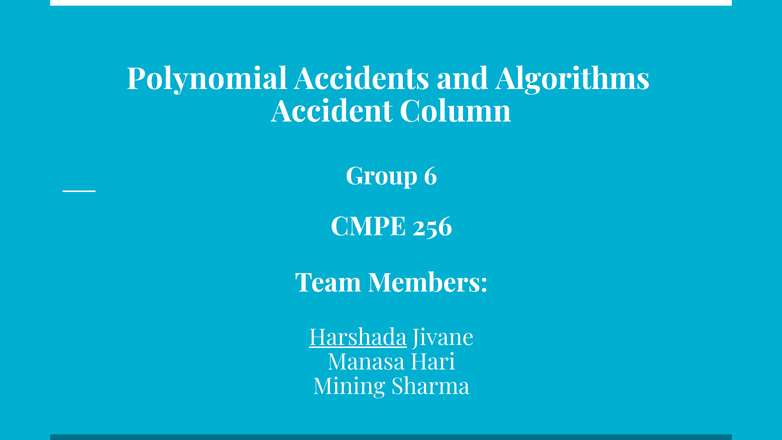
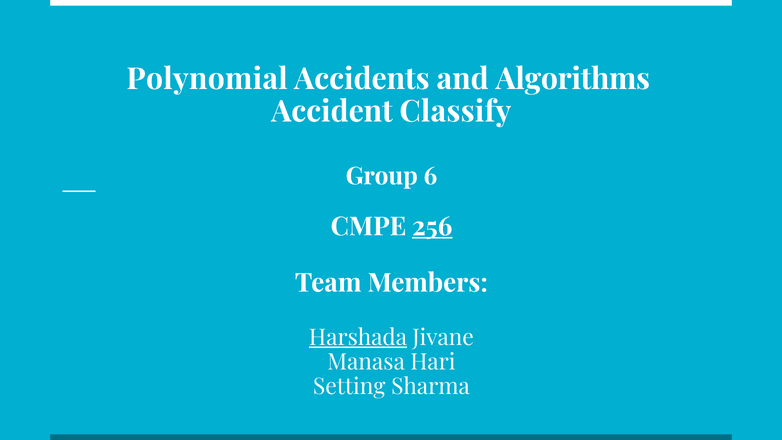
Column: Column -> Classify (455, 112)
256 underline: none -> present (432, 227)
Mining: Mining -> Setting (349, 387)
